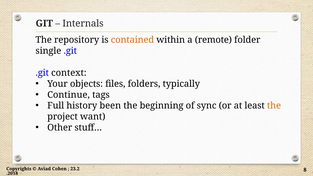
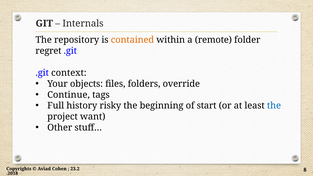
single: single -> regret (48, 51)
typically: typically -> override (181, 84)
been: been -> risky (110, 106)
sync: sync -> start (207, 106)
the colour: orange -> blue (274, 106)
